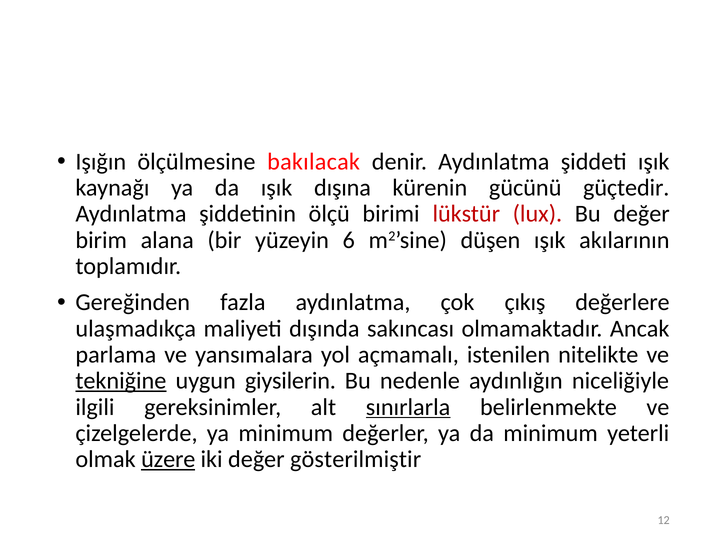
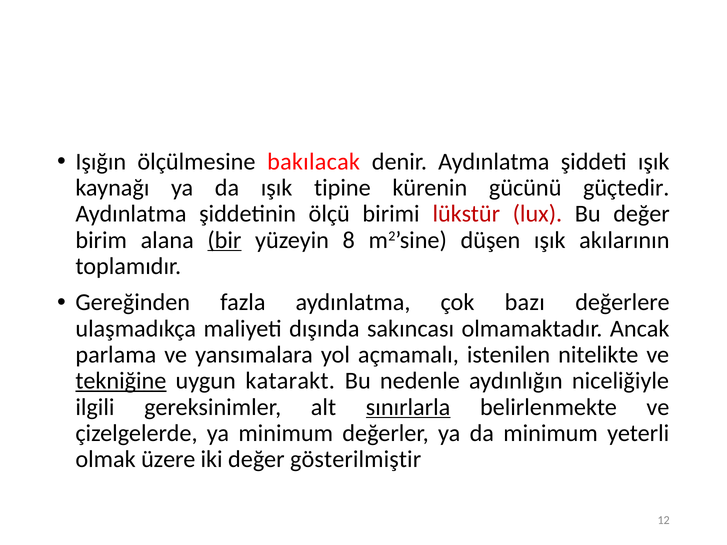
dışına: dışına -> tipine (342, 188)
bir underline: none -> present (224, 240)
6: 6 -> 8 (349, 240)
çıkış: çıkış -> bazı (525, 303)
giysilerin: giysilerin -> katarakt (290, 381)
üzere underline: present -> none (168, 460)
